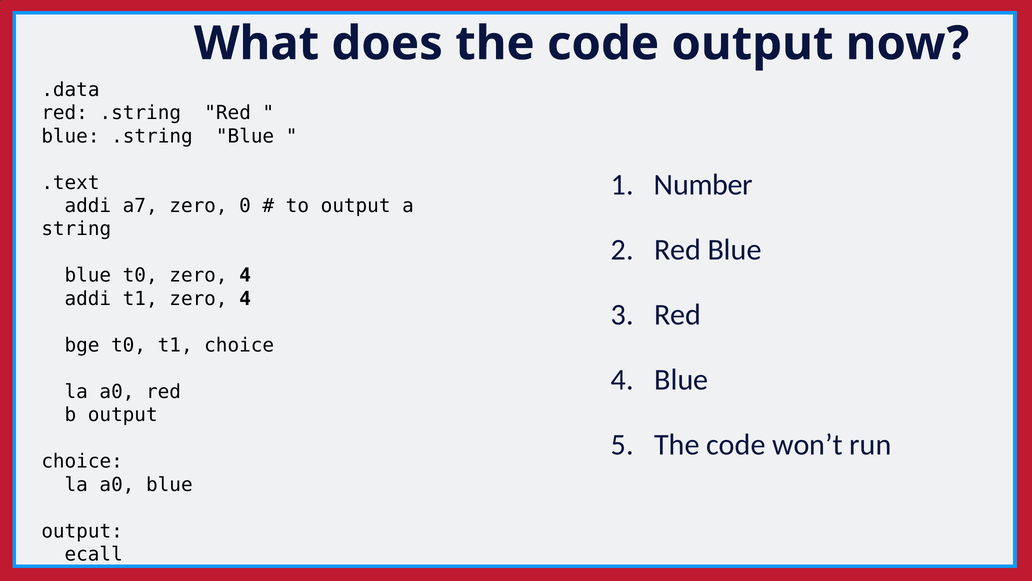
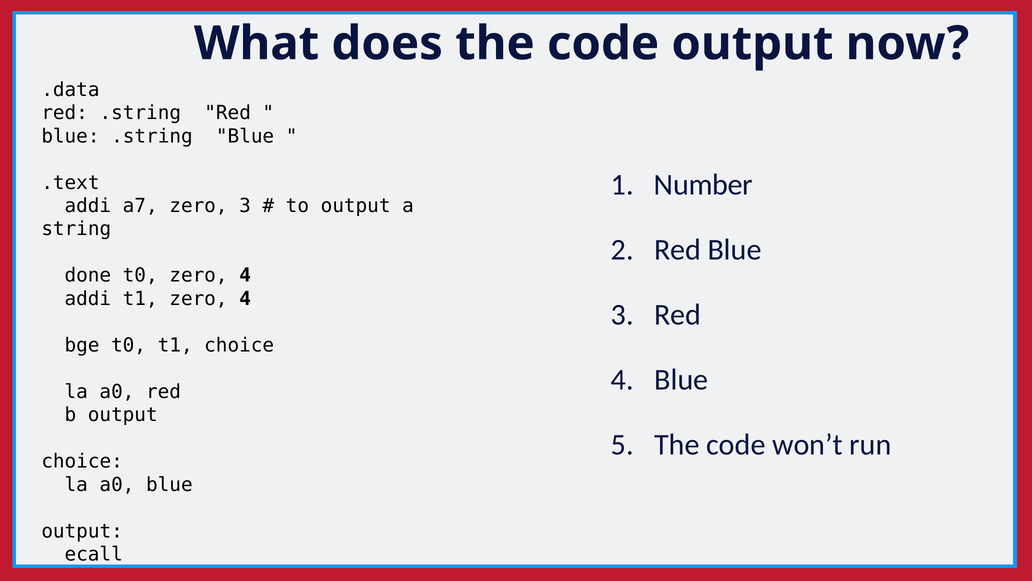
zero 0: 0 -> 3 (245, 206)
blue: blue -> done (88, 275)
